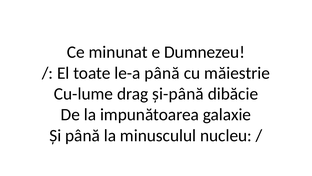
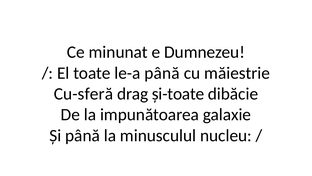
Cu-lume: Cu-lume -> Cu-sferă (83, 94)
și-până: și-până -> și-toate (178, 94)
